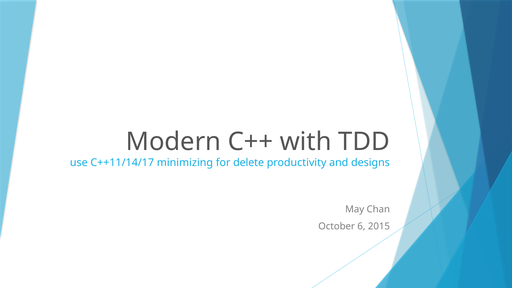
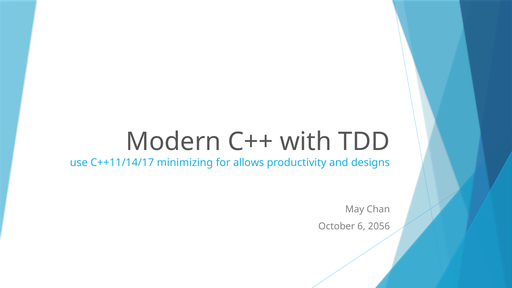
delete: delete -> allows (249, 163)
2015: 2015 -> 2056 (379, 226)
